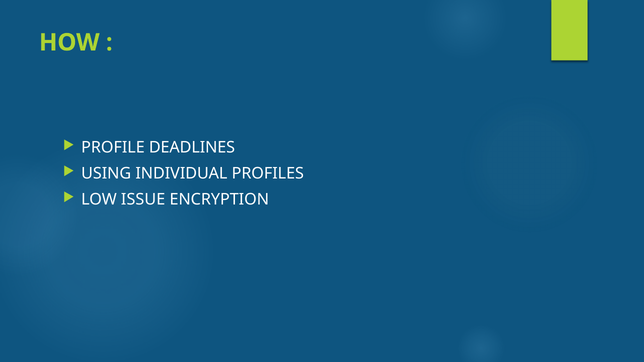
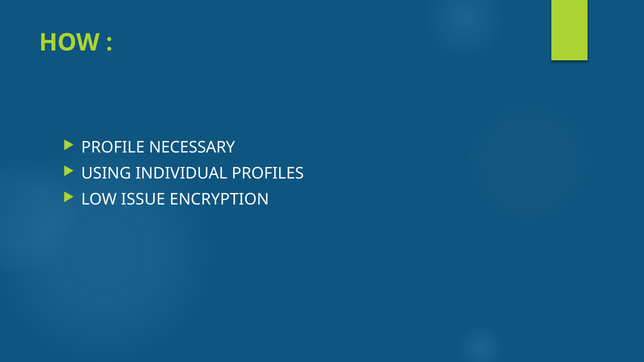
DEADLINES: DEADLINES -> NECESSARY (192, 148)
